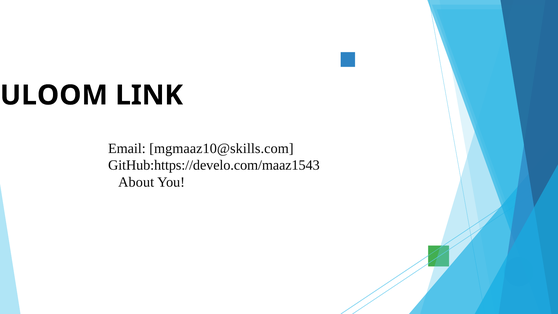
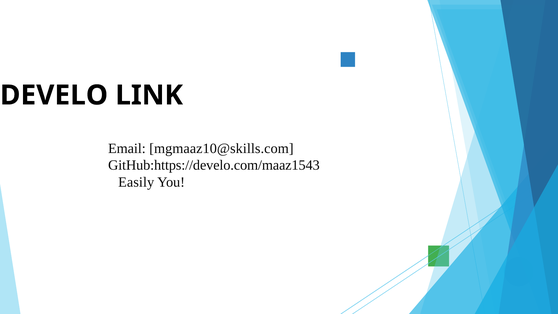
ULOOM: ULOOM -> DEVELO (54, 95)
About: About -> Easily (136, 182)
